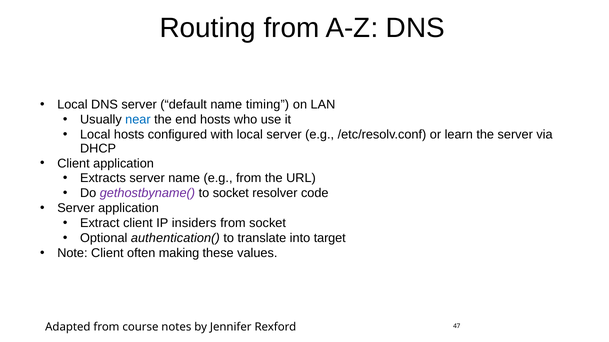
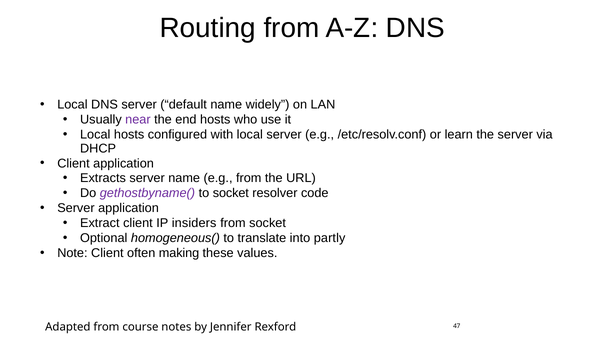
timing: timing -> widely (268, 105)
near colour: blue -> purple (138, 120)
authentication(: authentication( -> homogeneous( (175, 238)
target: target -> partly (330, 238)
